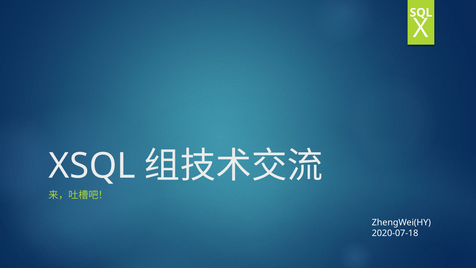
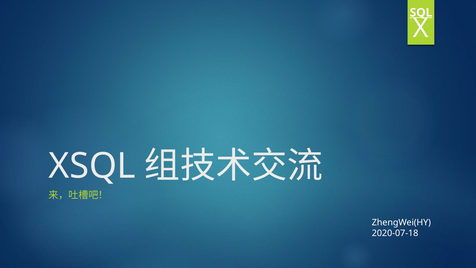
SQL underline: none -> present (421, 13)
